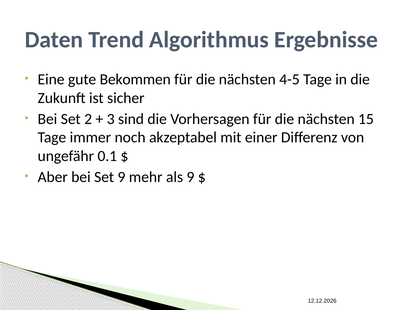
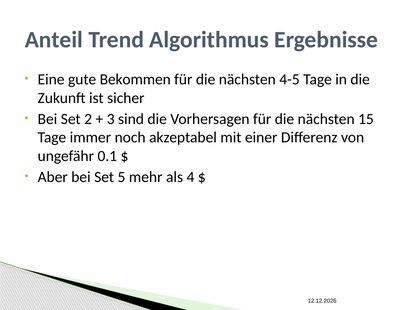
Daten: Daten -> Anteil (54, 40)
Set 9: 9 -> 5 (121, 177)
als 9: 9 -> 4 (190, 177)
